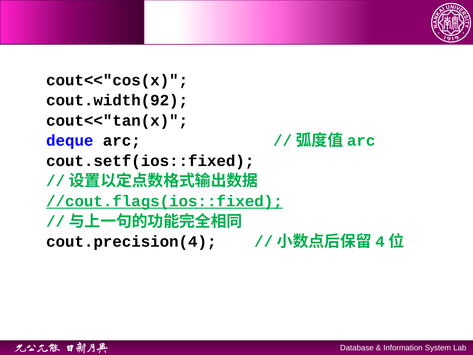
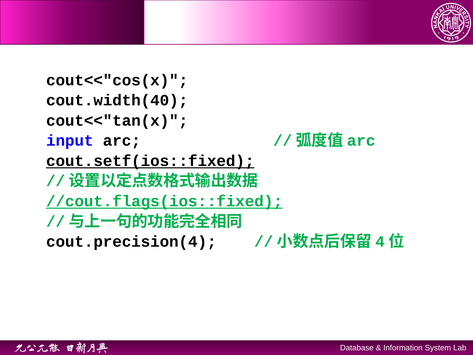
cout.width(92: cout.width(92 -> cout.width(40 (117, 100)
deque: deque -> input (70, 141)
cout.setf(ios::fixed underline: none -> present (150, 161)
